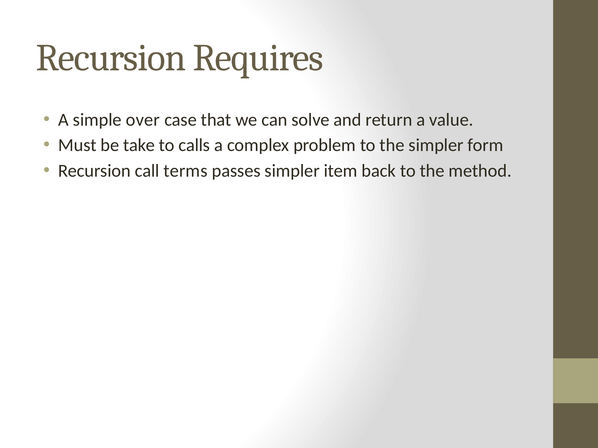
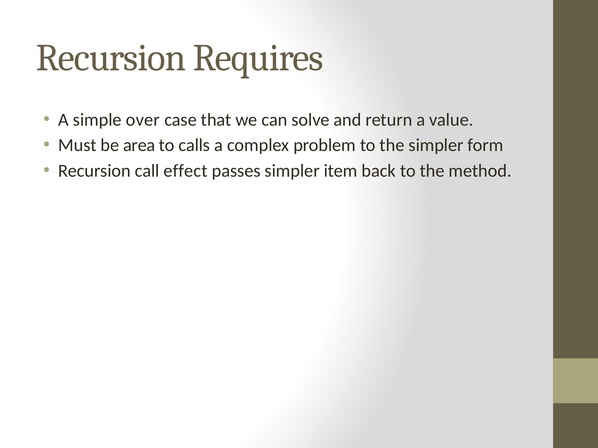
take: take -> area (139, 145)
terms: terms -> effect (186, 171)
